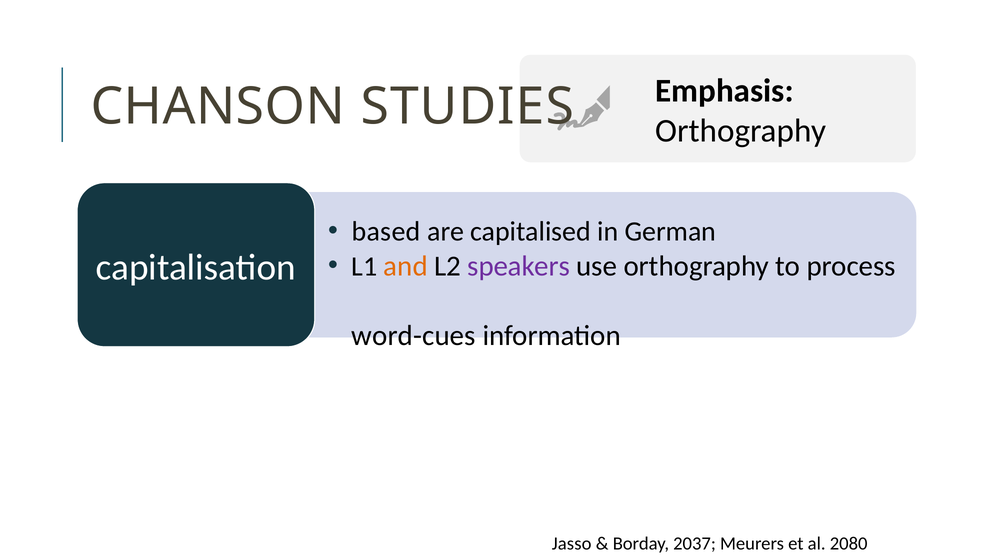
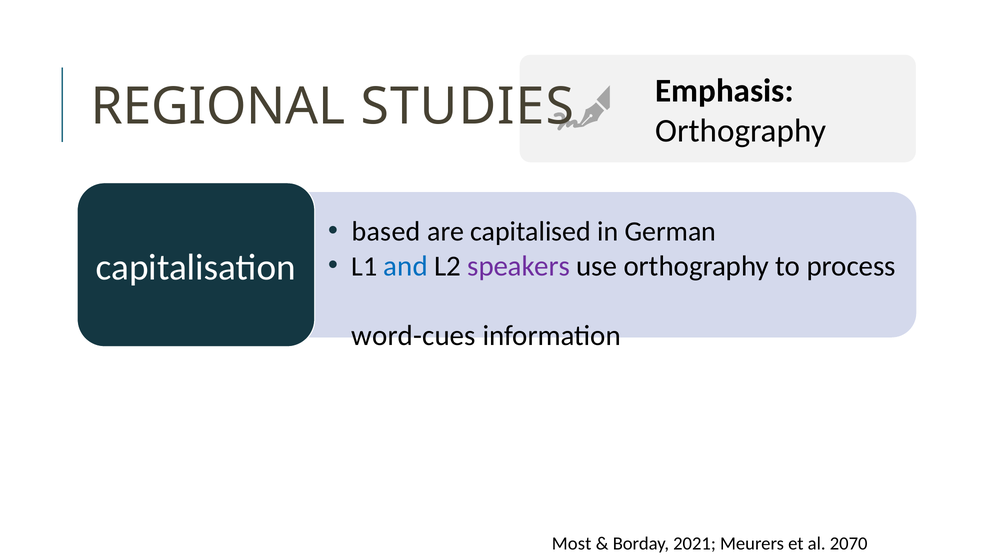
CHANSON: CHANSON -> REGIONAL (218, 107)
and colour: orange -> blue (406, 266)
Jasso: Jasso -> Most (572, 543)
2037: 2037 -> 2021 (695, 543)
2080: 2080 -> 2070 (849, 543)
